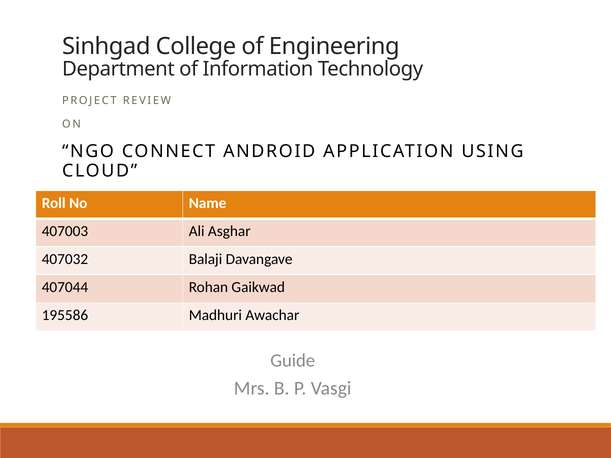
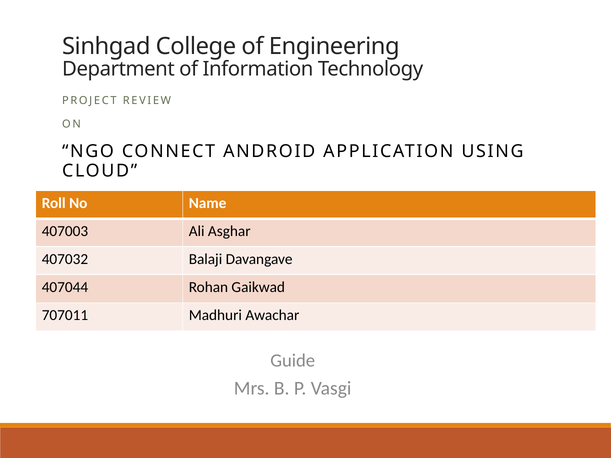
195586: 195586 -> 707011 (65, 315)
